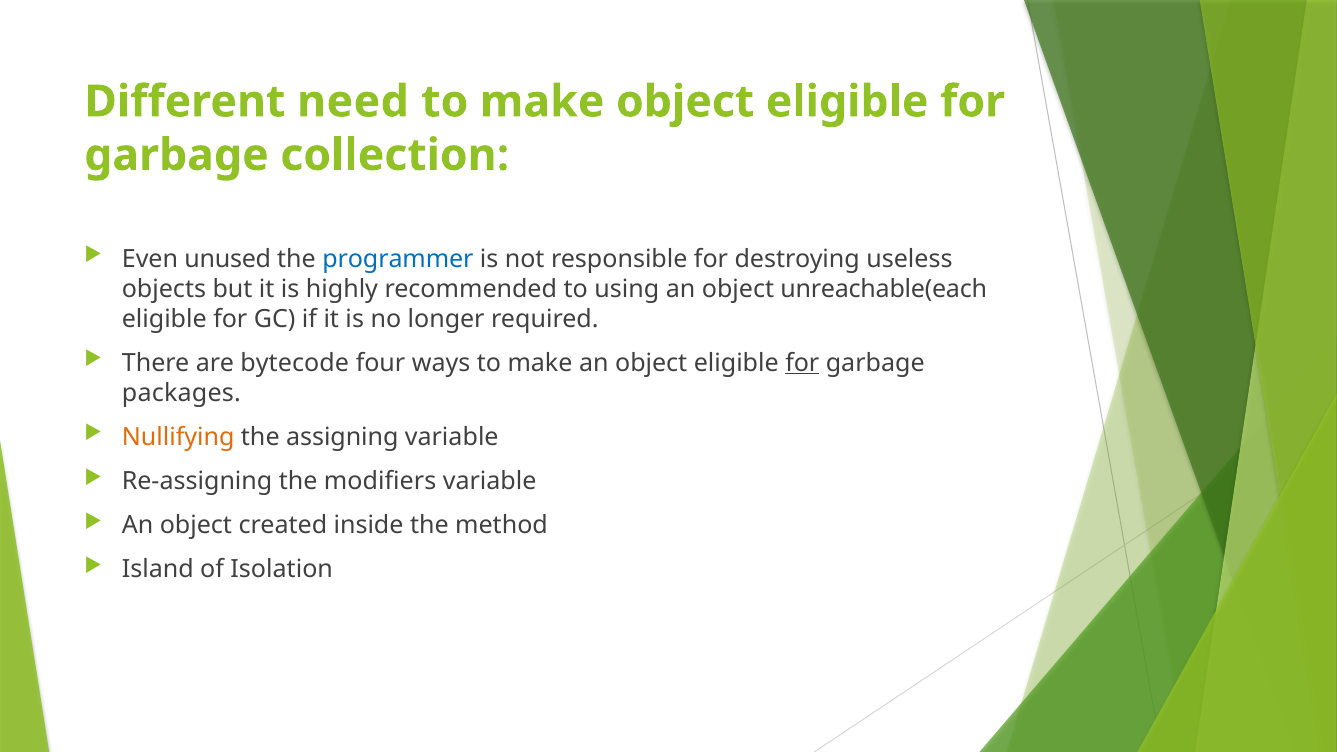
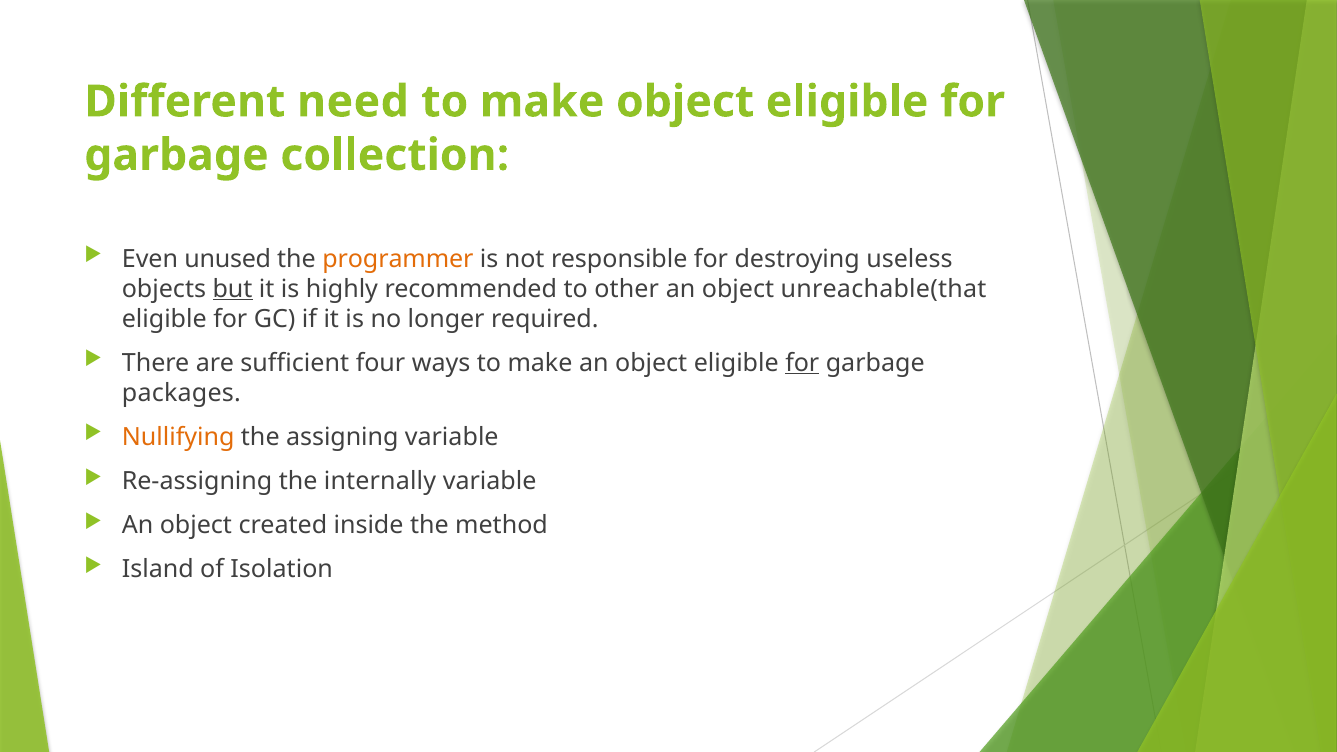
programmer colour: blue -> orange (398, 259)
but underline: none -> present (233, 289)
using: using -> other (627, 289)
unreachable(each: unreachable(each -> unreachable(that (883, 289)
bytecode: bytecode -> sufficient (295, 363)
modifiers: modifiers -> internally (380, 481)
